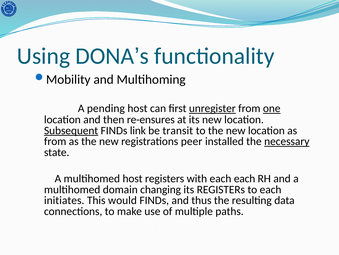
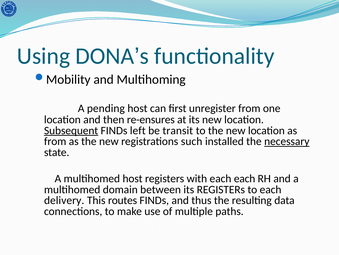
unregister underline: present -> none (212, 108)
one underline: present -> none (272, 108)
link: link -> left (138, 130)
peer: peer -> such (192, 141)
changing: changing -> between (161, 189)
initiates: initiates -> delivery (64, 200)
would: would -> routes (123, 200)
